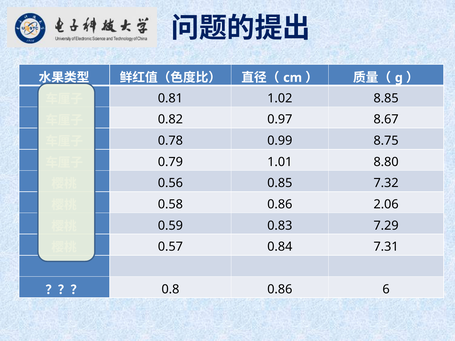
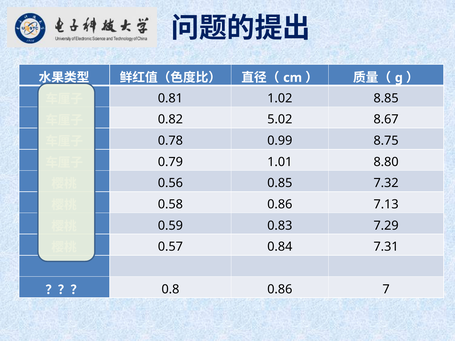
0.97: 0.97 -> 5.02 (280, 120)
2.06: 2.06 -> 7.13 (386, 204)
6: 6 -> 7 (386, 289)
